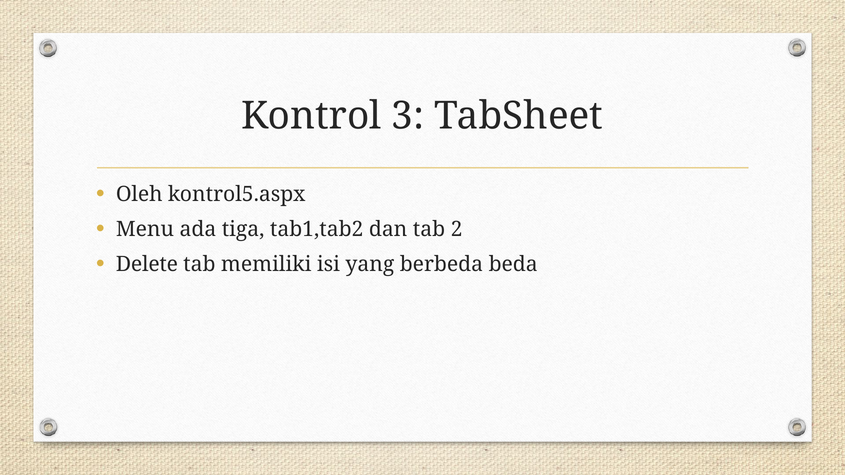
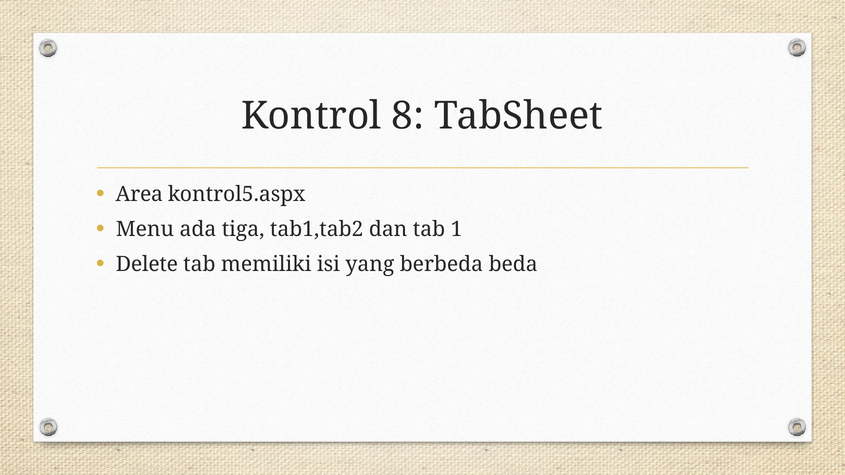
3: 3 -> 8 (408, 116)
Oleh: Oleh -> Area (139, 195)
2: 2 -> 1 (457, 229)
